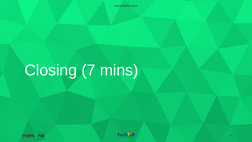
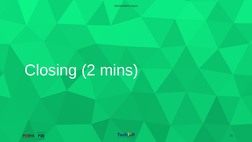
7: 7 -> 2 (88, 70)
